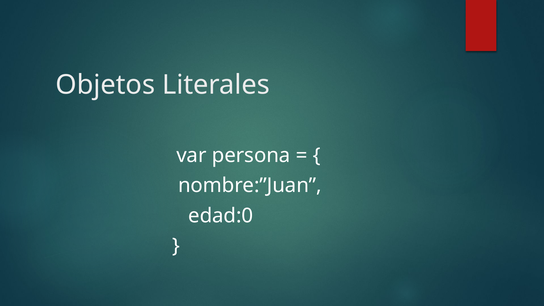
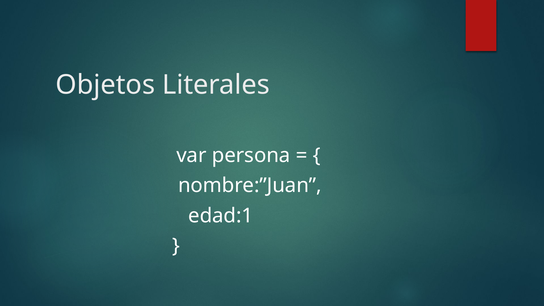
edad:0: edad:0 -> edad:1 (221, 216)
